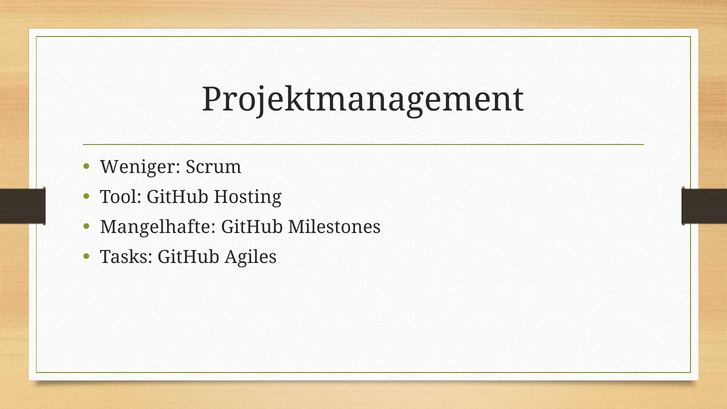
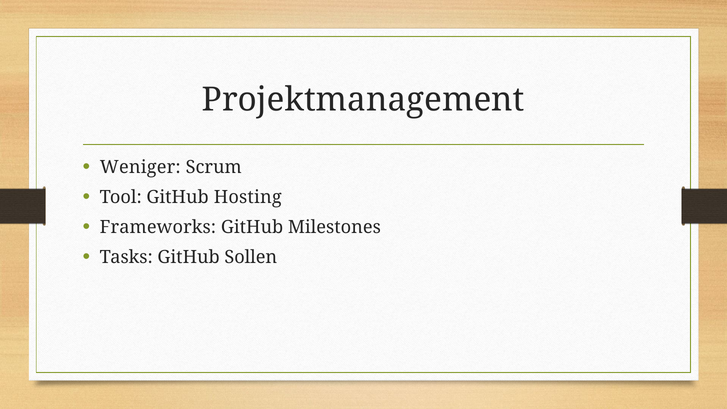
Mangelhafte: Mangelhafte -> Frameworks (158, 227)
Agiles: Agiles -> Sollen (251, 257)
